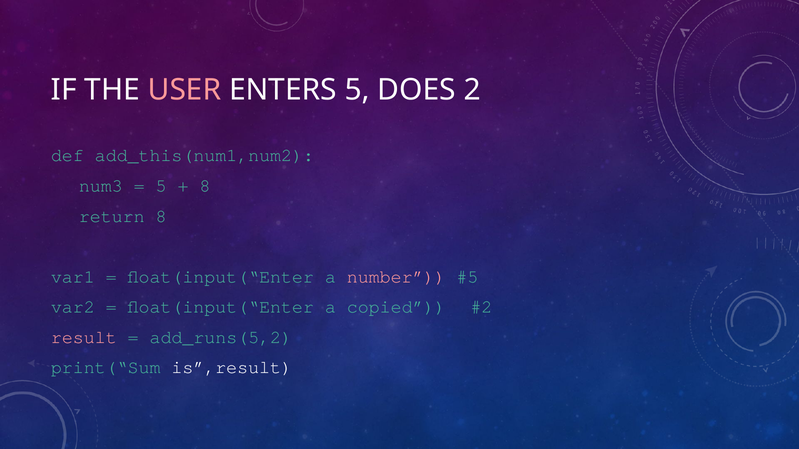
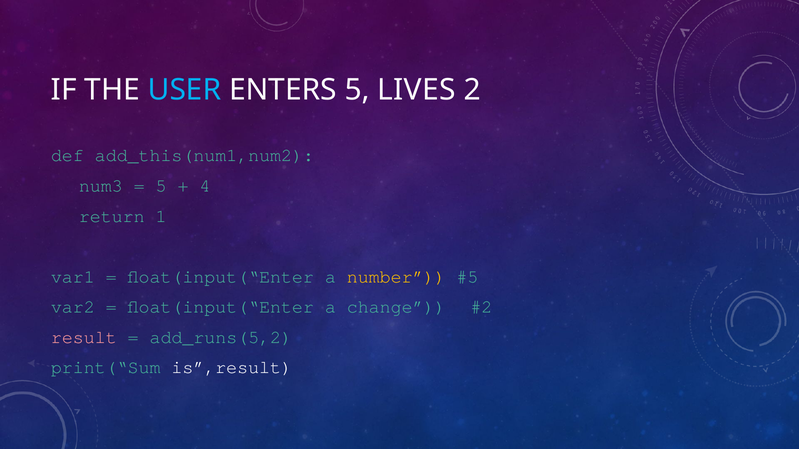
USER colour: pink -> light blue (184, 90)
DOES: DOES -> LIVES (416, 90)
8: 8 -> 4 (205, 186)
return 8: 8 -> 1 (161, 216)
number colour: pink -> yellow (396, 277)
copied: copied -> change (396, 307)
